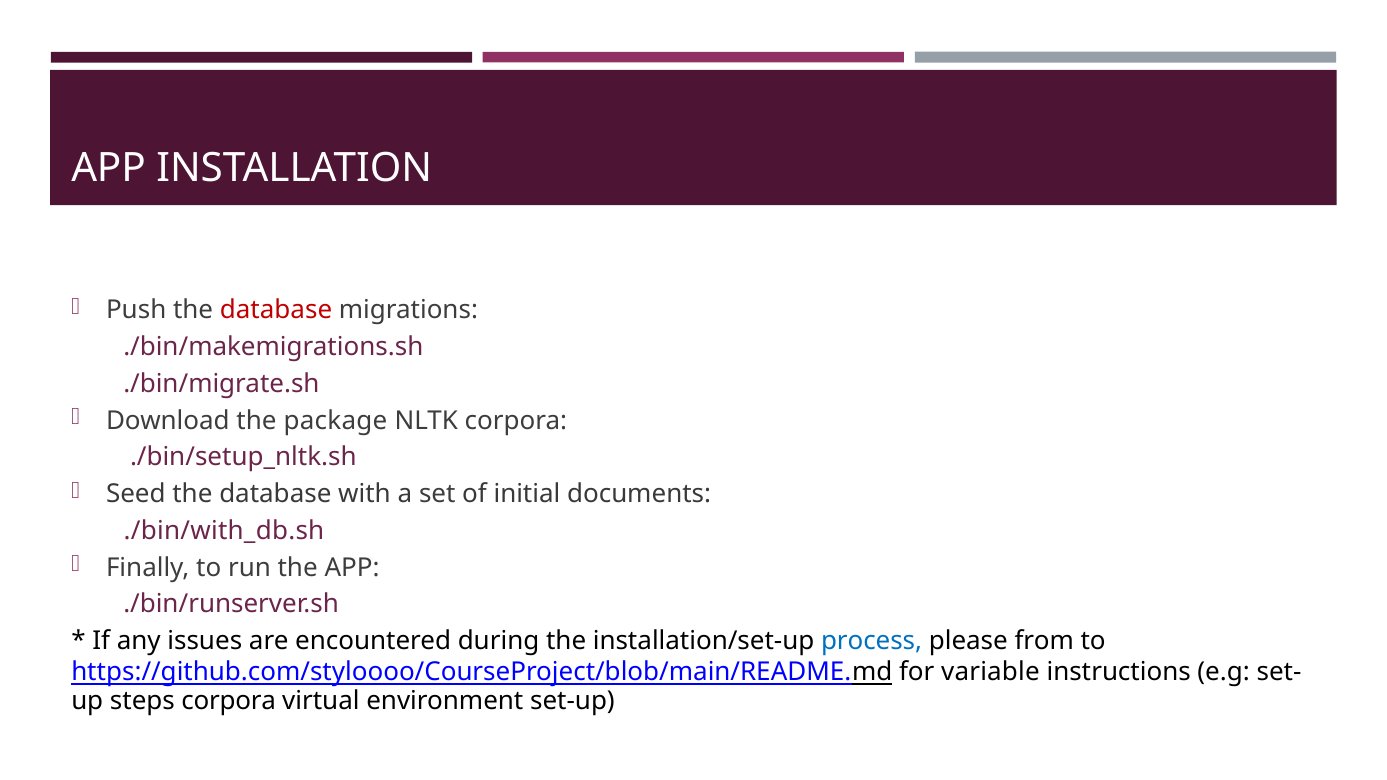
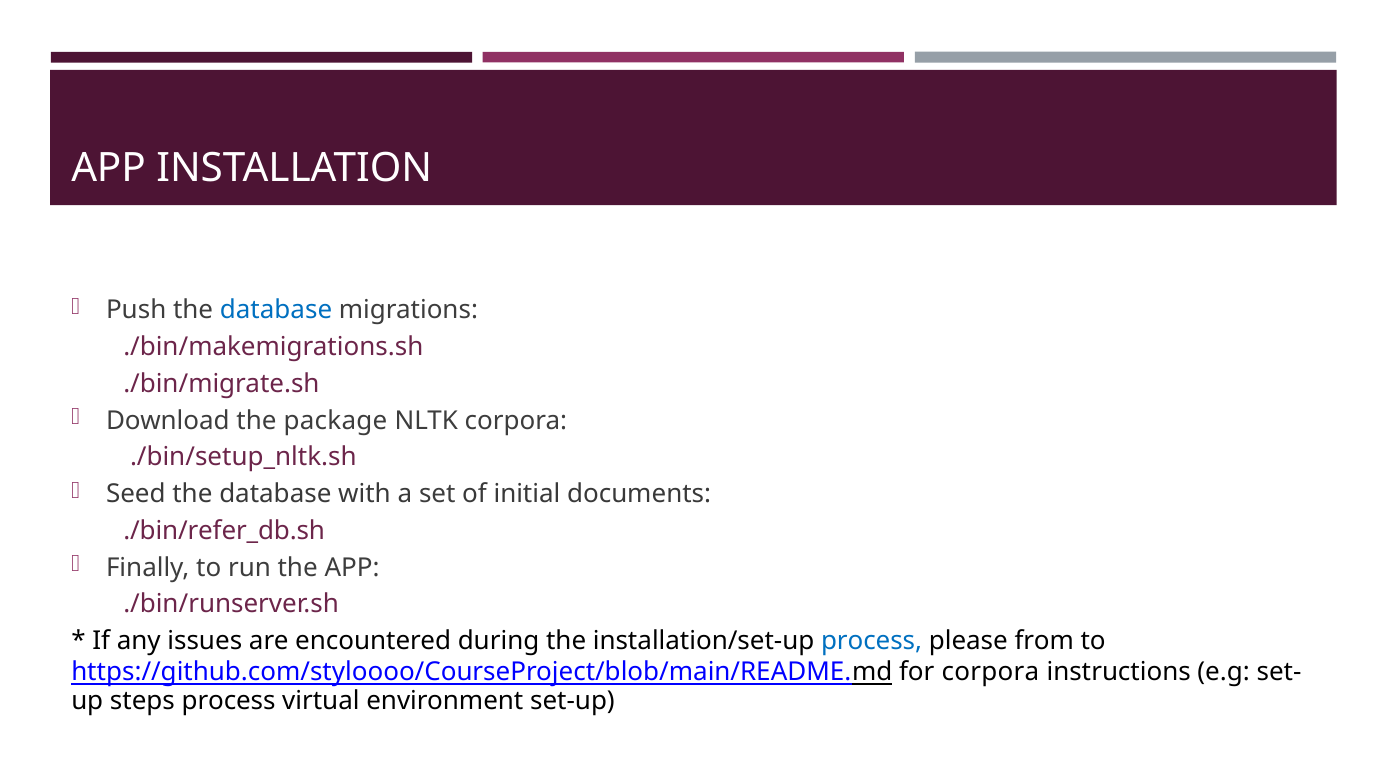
database colour: red -> blue (276, 310)
./bin/with_db.sh: ./bin/with_db.sh -> ./bin/refer_db.sh (224, 531)
for variable: variable -> corpora (990, 672)
steps corpora: corpora -> process (229, 701)
